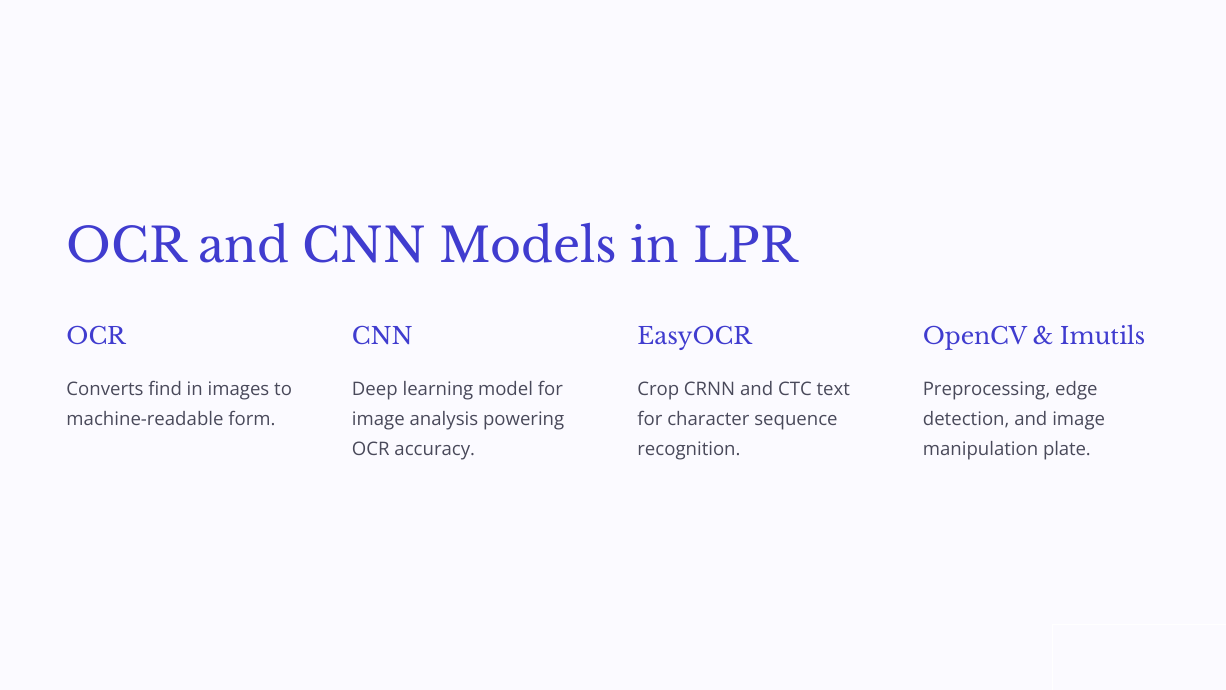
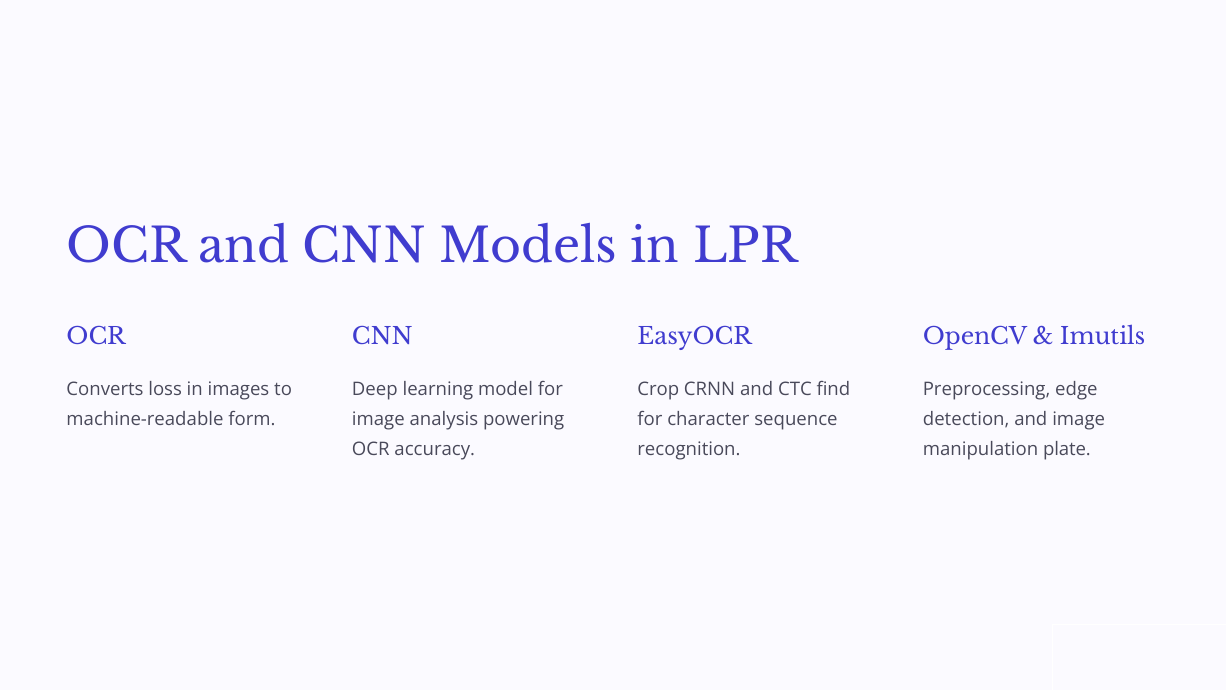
find: find -> loss (165, 389)
text: text -> find (833, 389)
